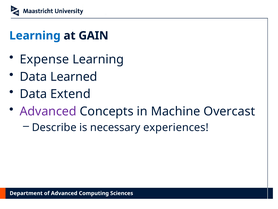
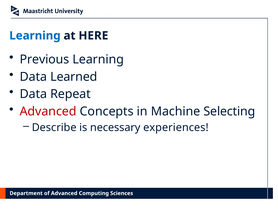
GAIN: GAIN -> HERE (93, 36)
Expense: Expense -> Previous (44, 59)
Extend: Extend -> Repeat (70, 94)
Advanced colour: purple -> red (48, 111)
Overcast: Overcast -> Selecting (229, 111)
